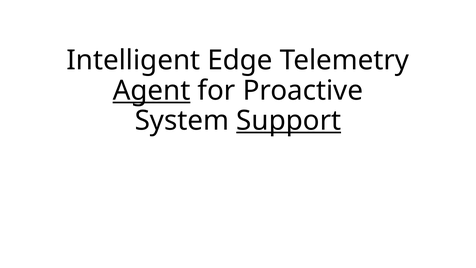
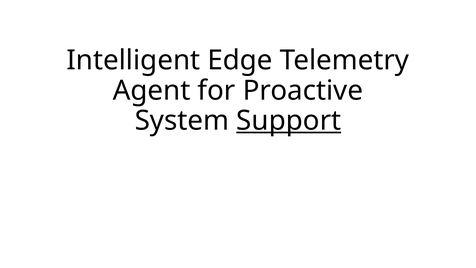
Agent underline: present -> none (152, 90)
